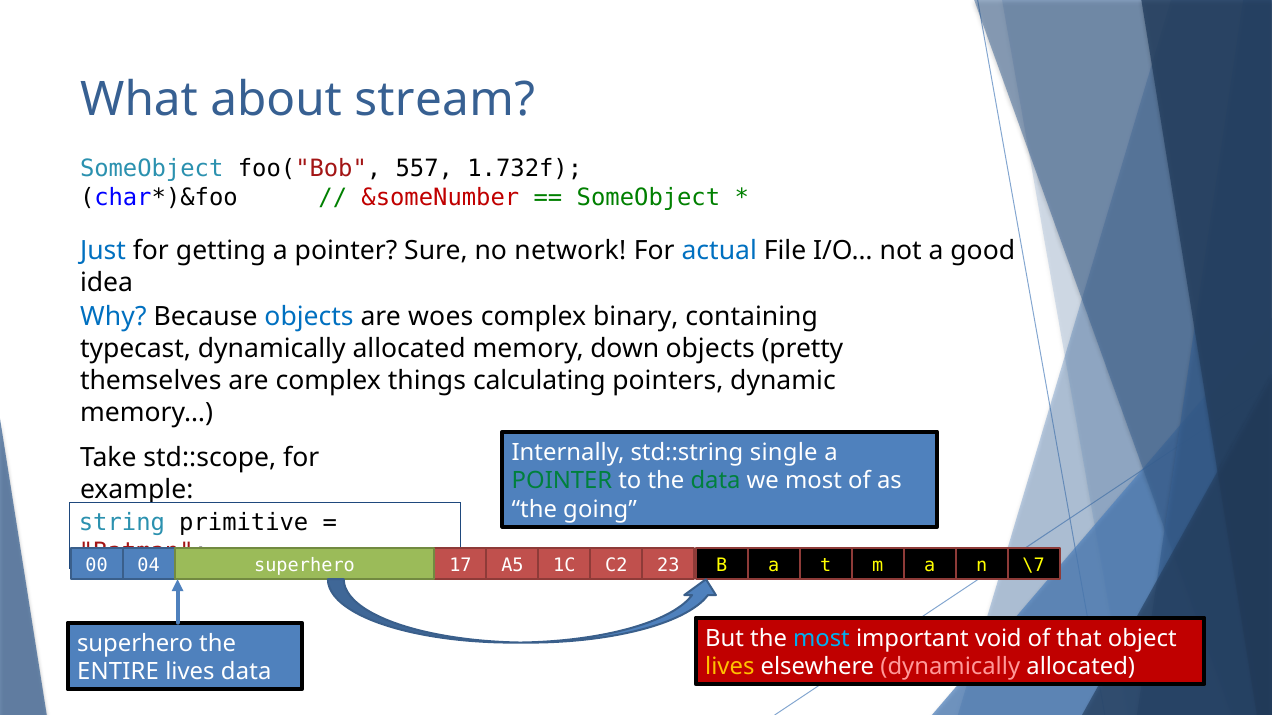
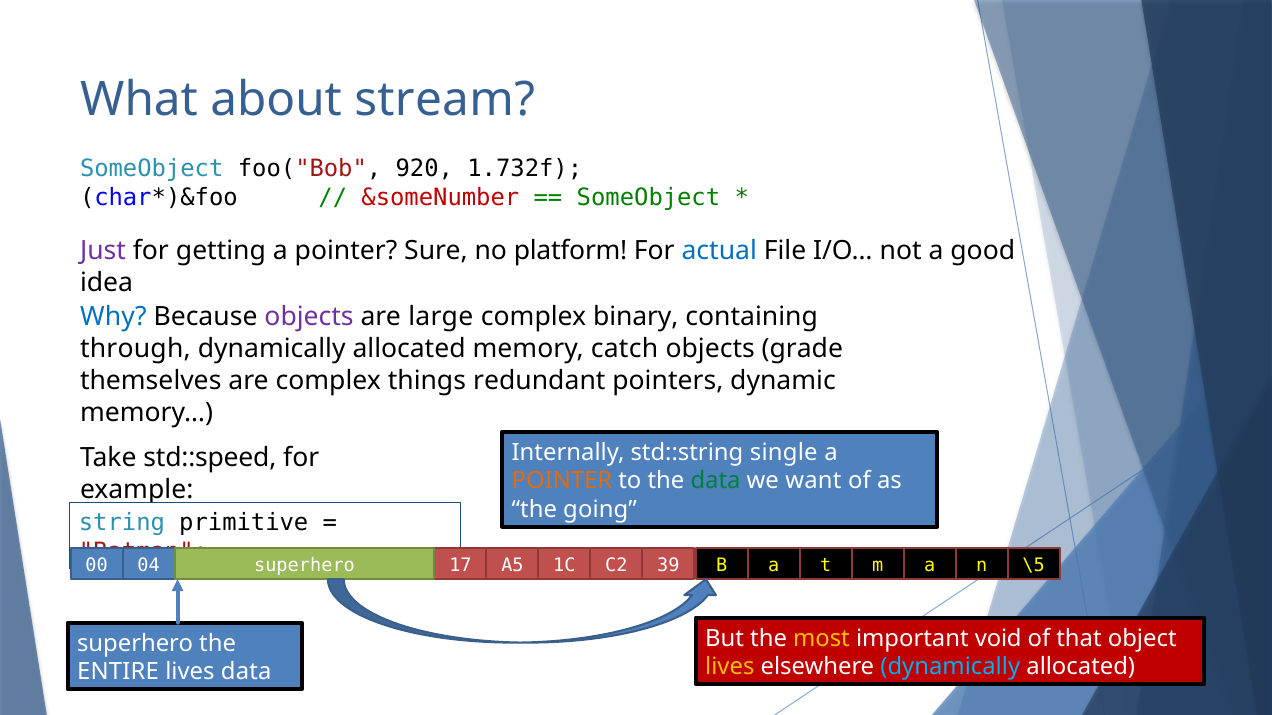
557: 557 -> 920 (424, 169)
Just colour: blue -> purple (103, 251)
network: network -> platform (571, 251)
objects colour: blue -> purple (309, 317)
woes: woes -> large (441, 317)
typecast: typecast -> through (135, 349)
down: down -> catch (625, 349)
pretty: pretty -> grade (802, 349)
calculating: calculating -> redundant (539, 381)
std::scope: std::scope -> std::speed (210, 458)
POINTER colour: green -> orange (562, 481)
we most: most -> want (813, 481)
23: 23 -> 39 (668, 565)
\7: \7 -> \5 (1034, 565)
most colour: light blue -> yellow (821, 639)
dynamically colour: pink -> light blue (950, 667)
